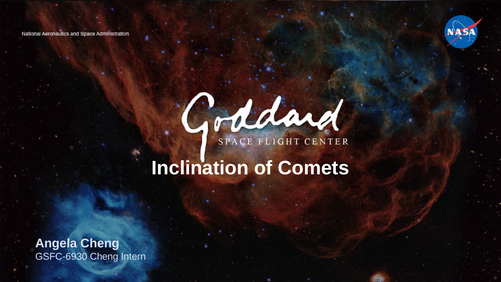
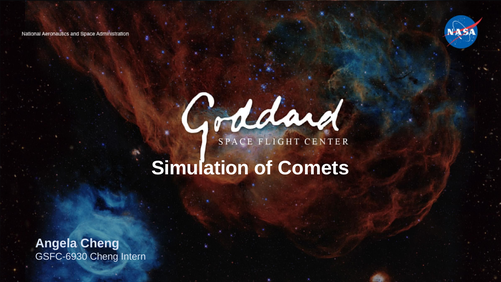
Inclination: Inclination -> Simulation (200, 168)
